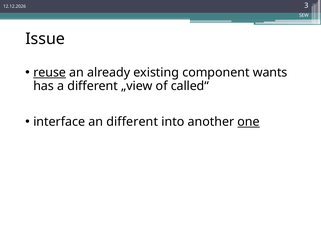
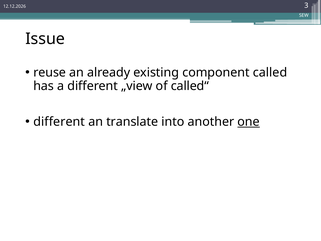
reuse underline: present -> none (50, 72)
wants: wants -> called (270, 72)
interface: interface -> different (59, 122)
an different: different -> translate (132, 122)
